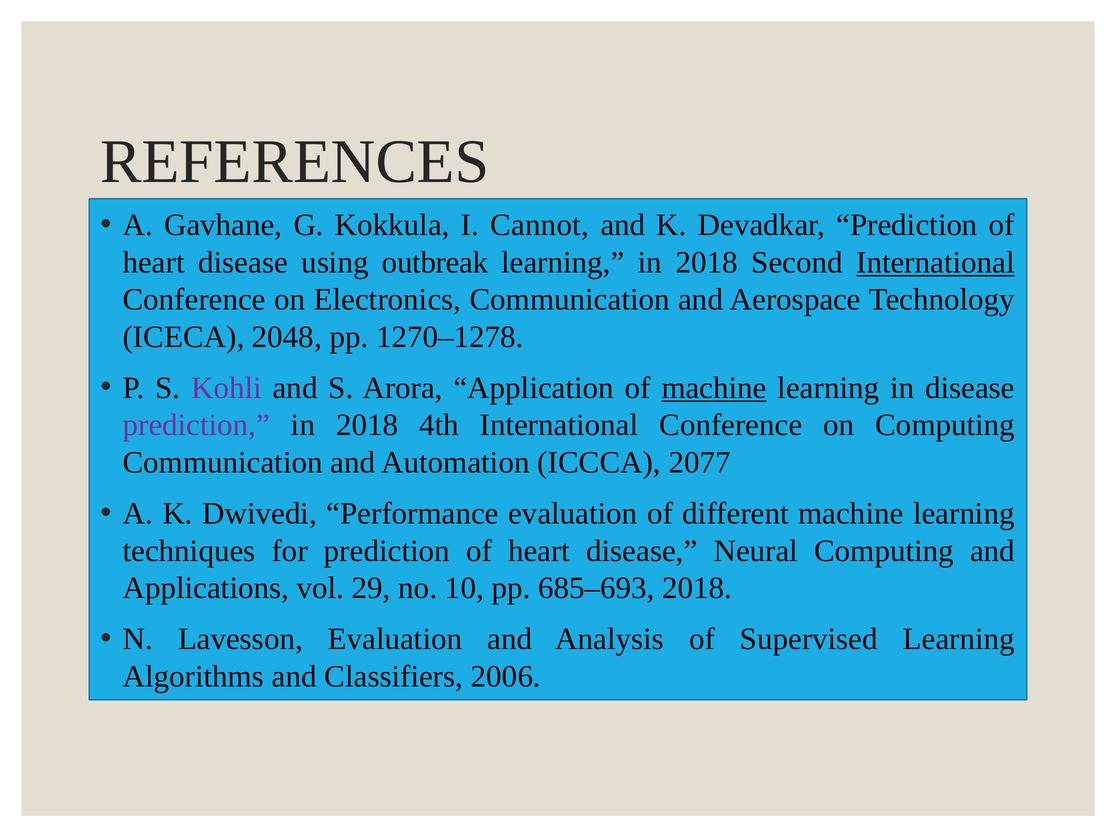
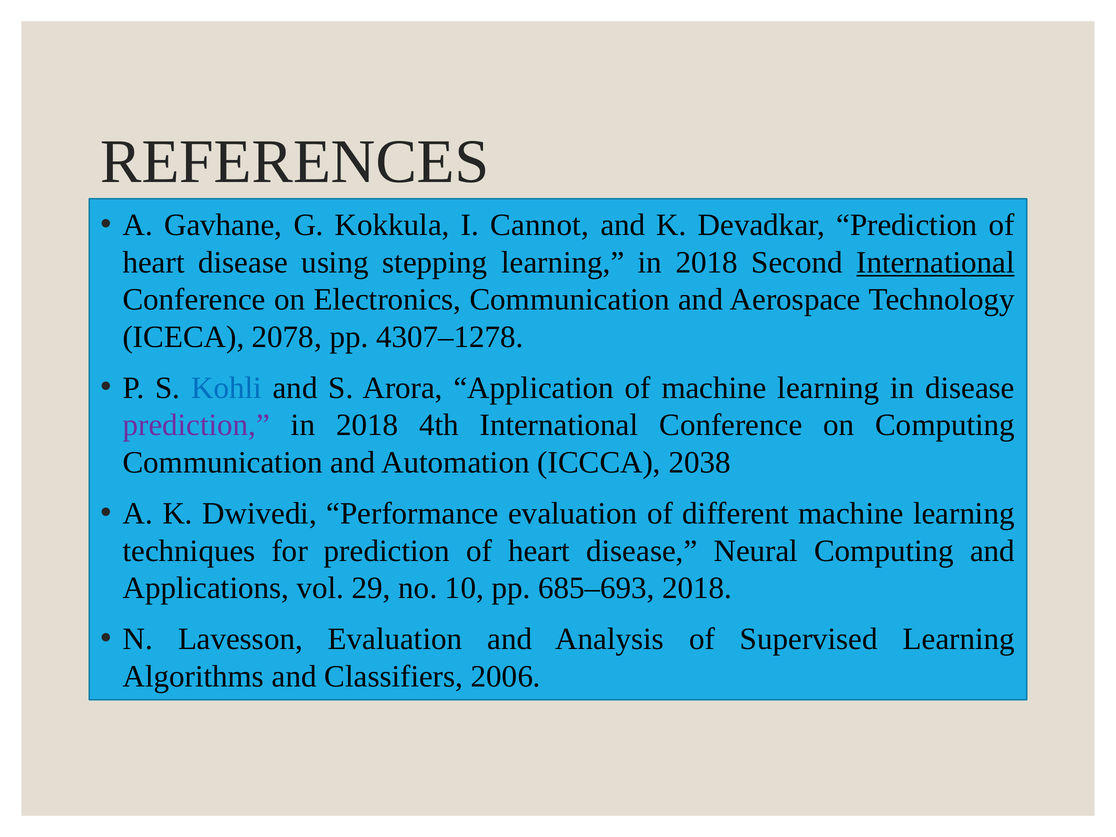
outbreak: outbreak -> stepping (435, 262)
2048: 2048 -> 2078 (287, 337)
1270–1278: 1270–1278 -> 4307–1278 (450, 337)
Kohli colour: purple -> blue (226, 388)
machine underline: present -> none (714, 388)
2077: 2077 -> 2038 (700, 462)
